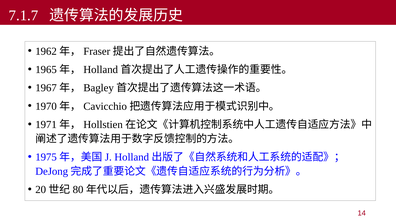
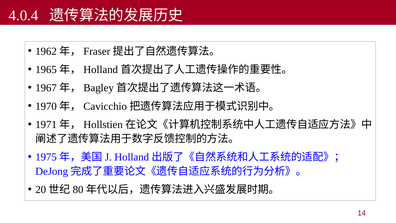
7.1.7: 7.1.7 -> 4.0.4 (24, 16)
